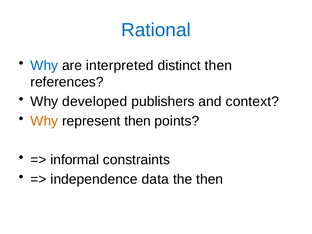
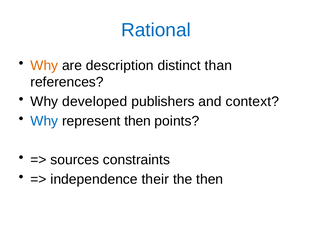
Why colour: blue -> orange (44, 65)
interpreted: interpreted -> description (120, 65)
distinct then: then -> than (218, 65)
Why colour: orange -> blue (44, 121)
informal: informal -> sources (75, 160)
data: data -> their (155, 179)
